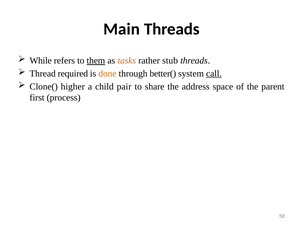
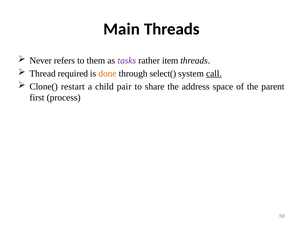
While: While -> Never (41, 61)
them underline: present -> none (96, 61)
tasks colour: orange -> purple (127, 61)
stub: stub -> item (170, 61)
better(: better( -> select( (163, 74)
higher: higher -> restart (73, 87)
